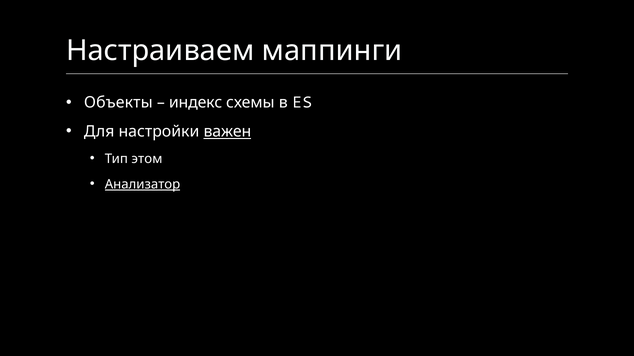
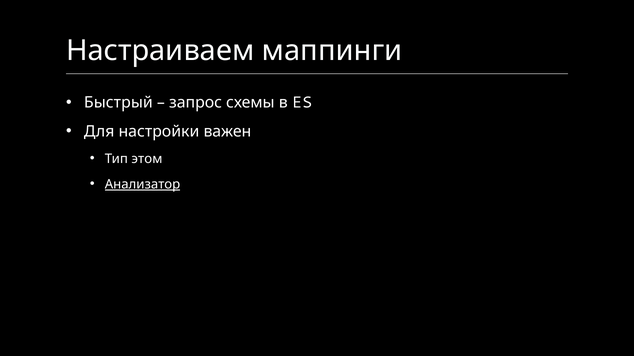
Объекты: Объекты -> Быстрый (118, 103)
индекс: индекс -> запрос (196, 103)
важен underline: present -> none (227, 132)
